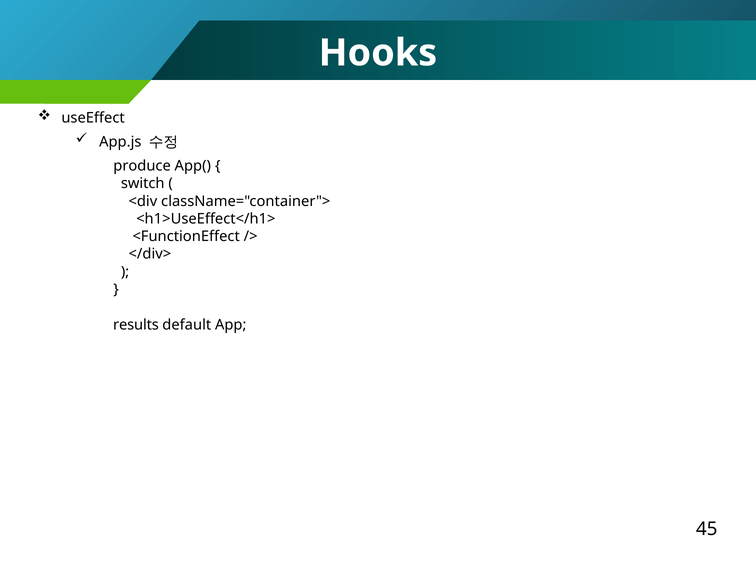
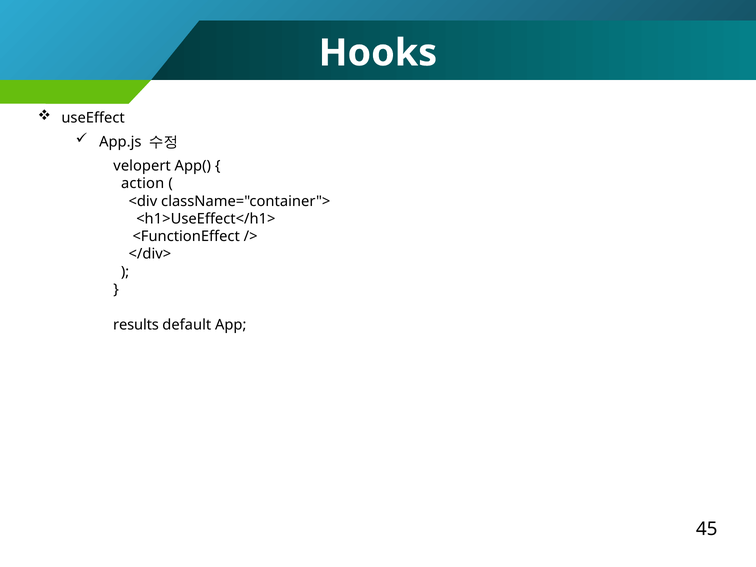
produce: produce -> velopert (142, 166)
switch: switch -> action (143, 184)
